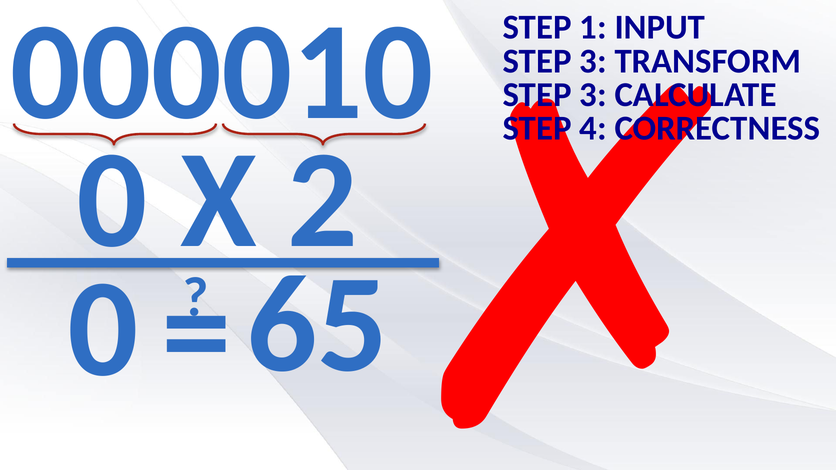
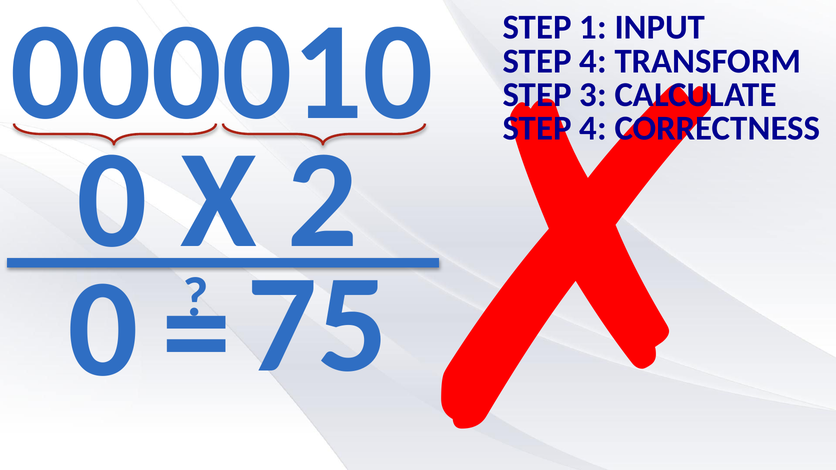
3: 3 -> 4 (593, 61)
65: 65 -> 75 (317, 325)
